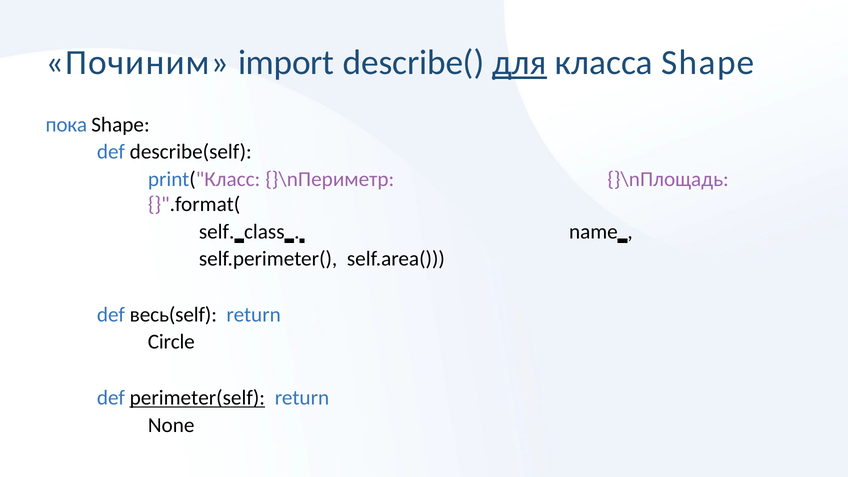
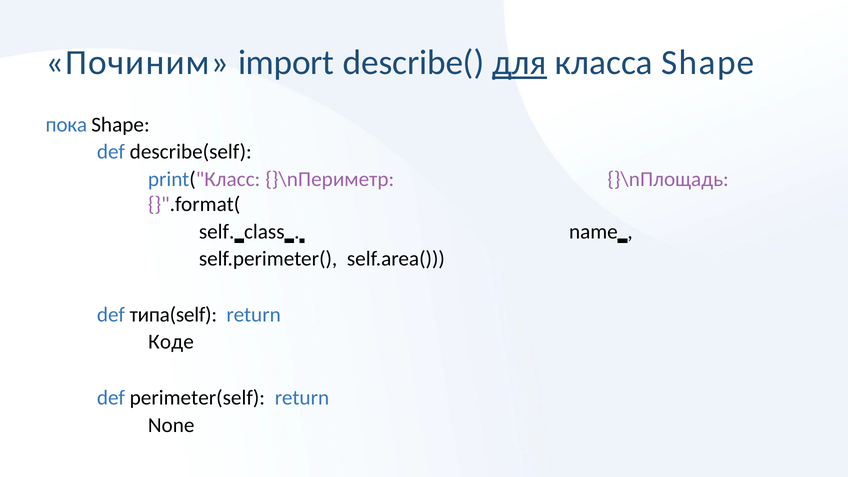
весь(self: весь(self -> типа(self (173, 315)
Circle: Circle -> Коде (171, 342)
perimeter(self underline: present -> none (197, 398)
